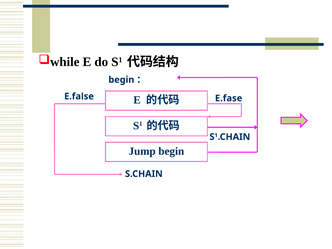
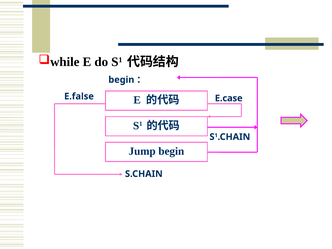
E.fase: E.fase -> E.case (229, 98)
